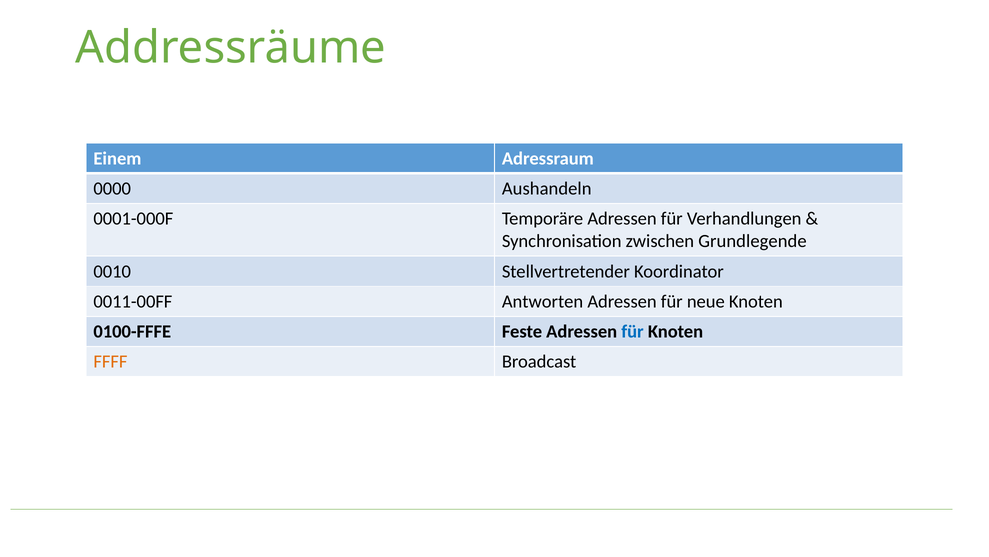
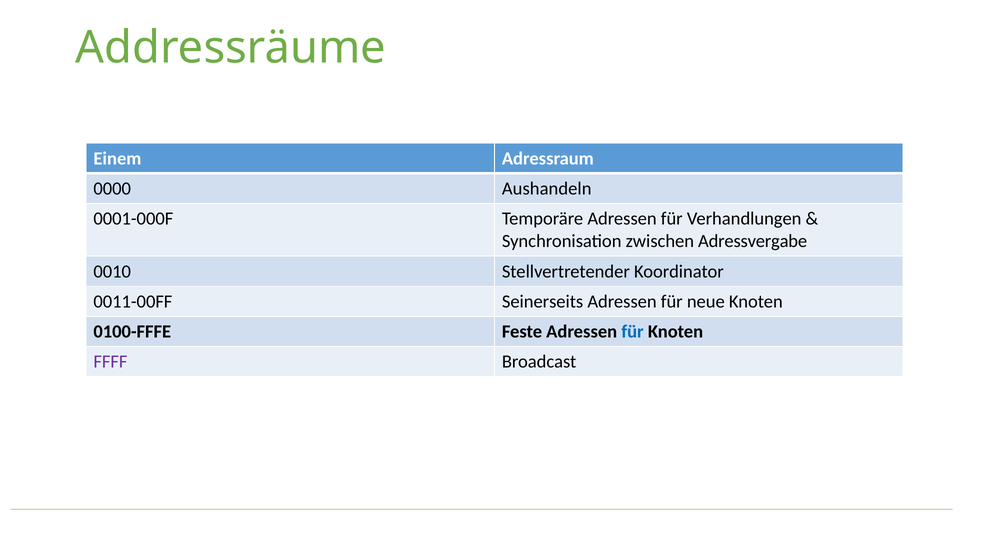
Grundlegende: Grundlegende -> Adressvergabe (753, 241)
Antworten: Antworten -> Seinerseits (543, 301)
FFFF colour: orange -> purple (110, 361)
